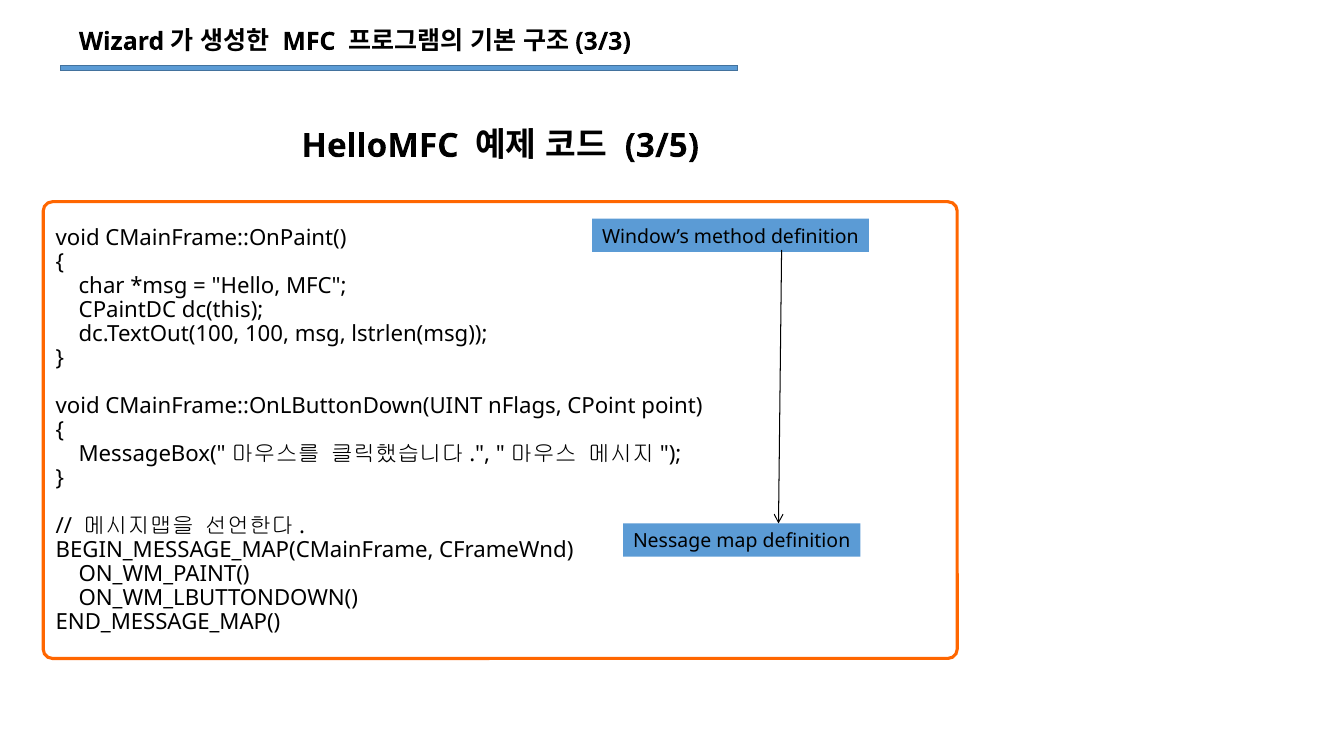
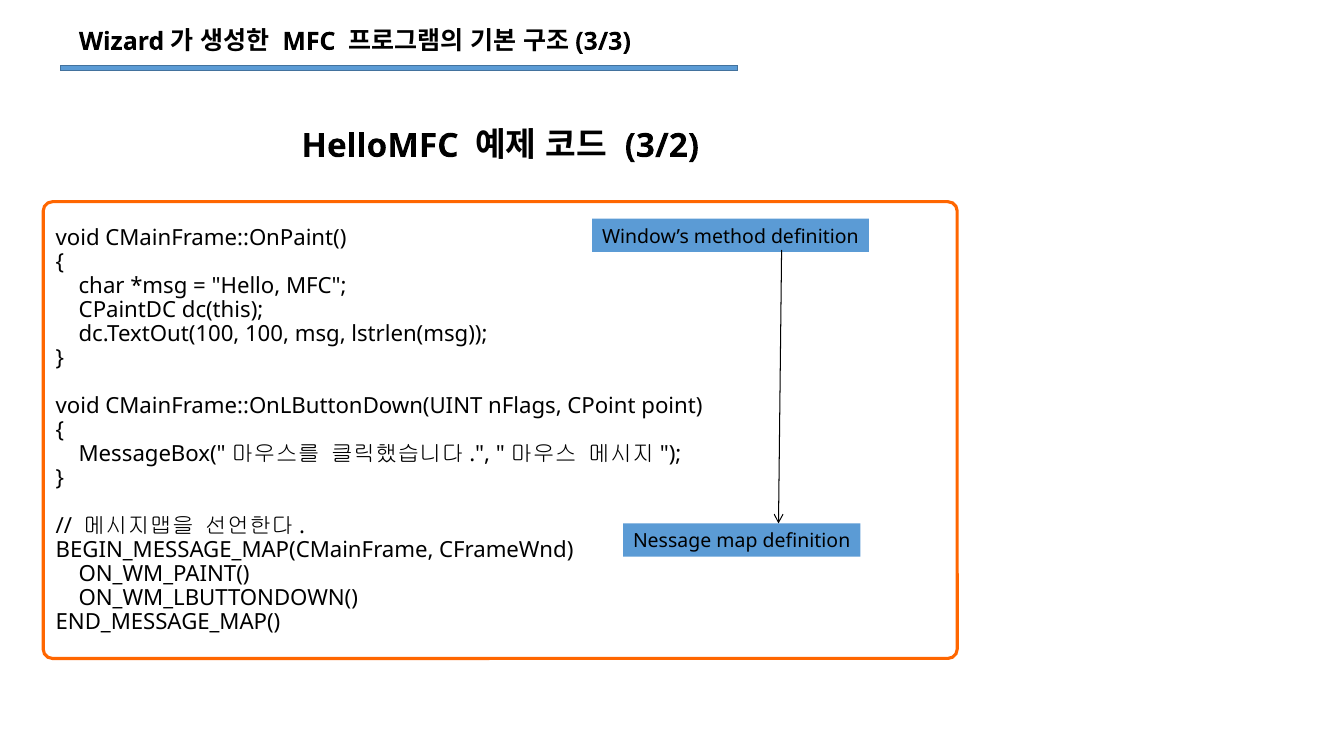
3/5: 3/5 -> 3/2 (662, 146)
